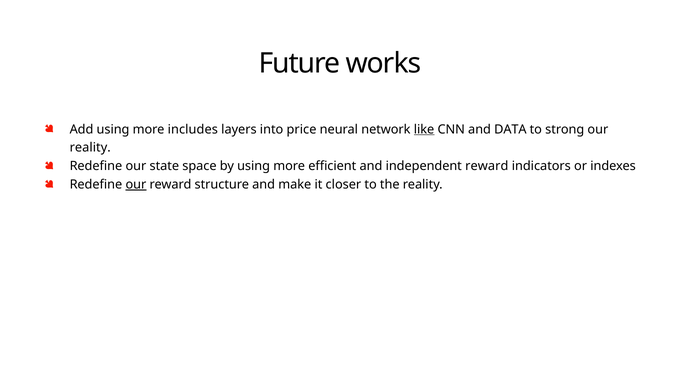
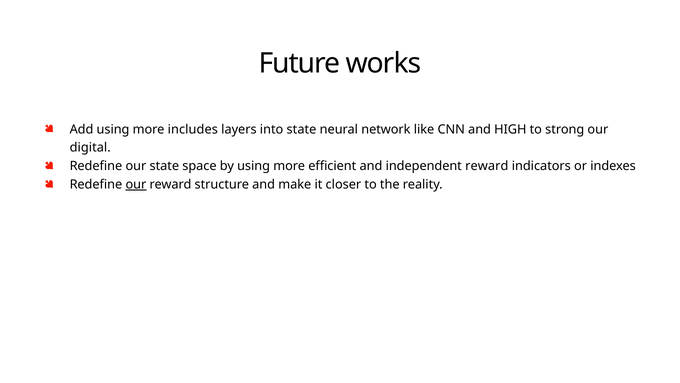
into price: price -> state (301, 129)
like underline: present -> none (424, 129)
DATA: DATA -> HIGH (510, 129)
reality: reality -> digital (90, 148)
